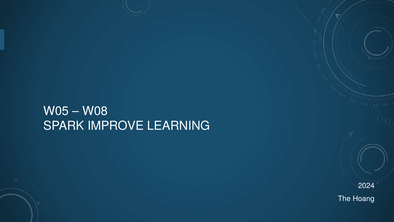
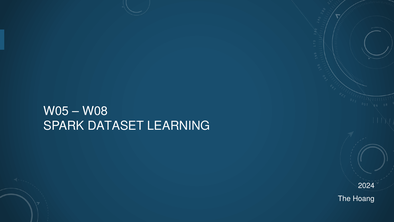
IMPROVE: IMPROVE -> DATASET (116, 126)
